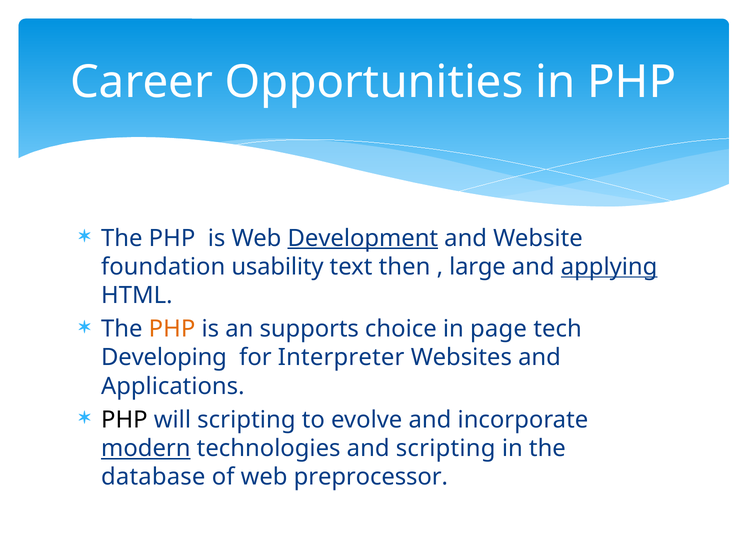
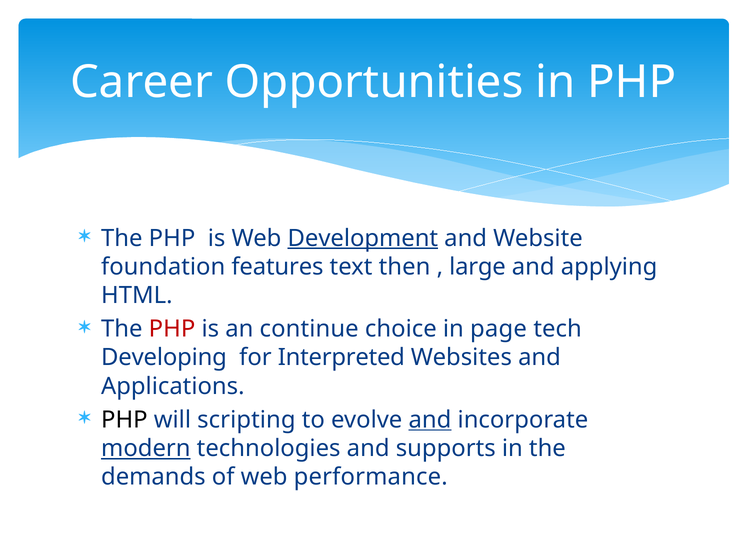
usability: usability -> features (277, 267)
applying underline: present -> none (609, 267)
PHP colour: orange -> red (172, 329)
supports: supports -> continue (309, 329)
Interpreter: Interpreter -> Interpreted (341, 358)
and underline: none -> present (430, 420)
and scripting: scripting -> supports (446, 449)
database: database -> demands (153, 477)
preprocessor: preprocessor -> performance (371, 477)
